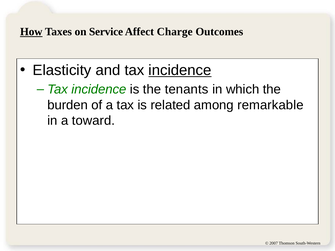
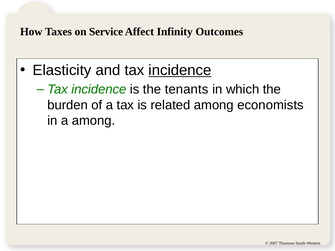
How underline: present -> none (31, 32)
Charge: Charge -> Infinity (175, 32)
remarkable: remarkable -> economists (270, 105)
a toward: toward -> among (94, 121)
